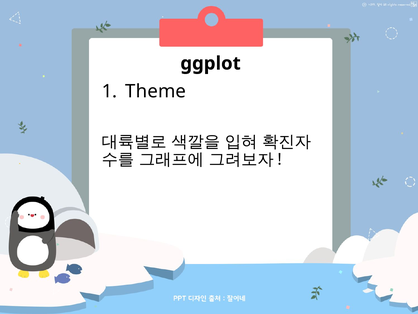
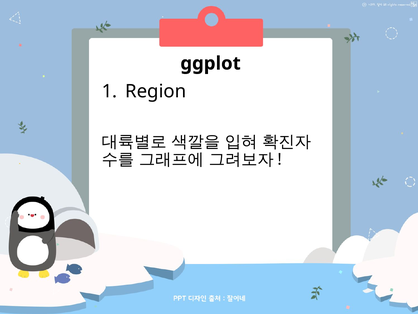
Theme: Theme -> Region (156, 91)
